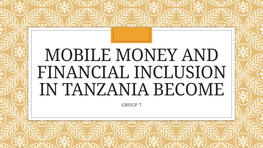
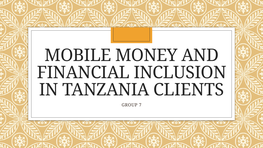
BECOME: BECOME -> CLIENTS (189, 90)
